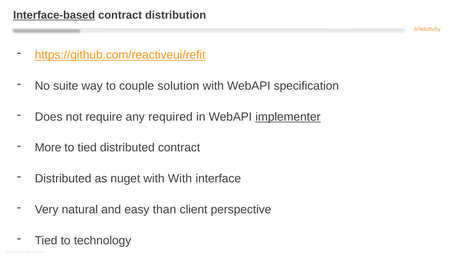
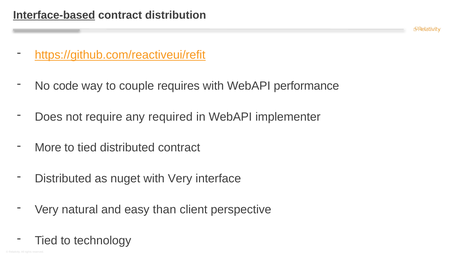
suite: suite -> code (66, 86)
solution: solution -> requires (178, 86)
specification: specification -> performance (306, 86)
implementer underline: present -> none (288, 117)
with With: With -> Very (180, 178)
